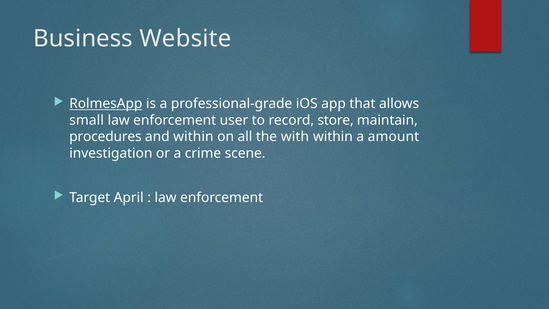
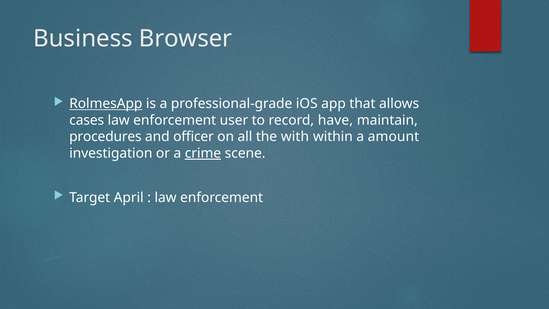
Website: Website -> Browser (186, 39)
small: small -> cases (87, 120)
store: store -> have (335, 120)
and within: within -> officer (193, 137)
crime underline: none -> present (203, 153)
